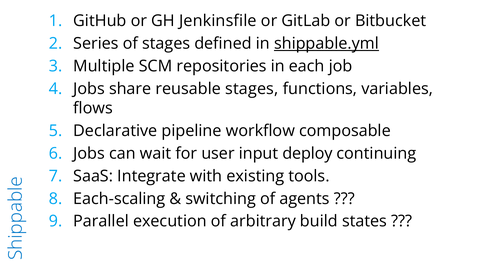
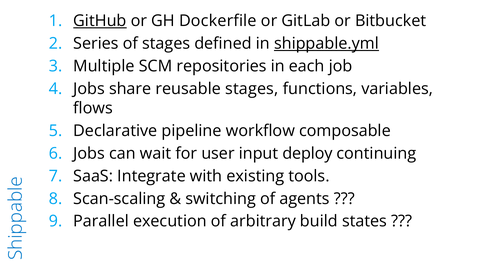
GitHub underline: none -> present (100, 21)
Jenkinsfile: Jenkinsfile -> Dockerfile (218, 21)
Each-scaling: Each-scaling -> Scan-scaling (119, 199)
